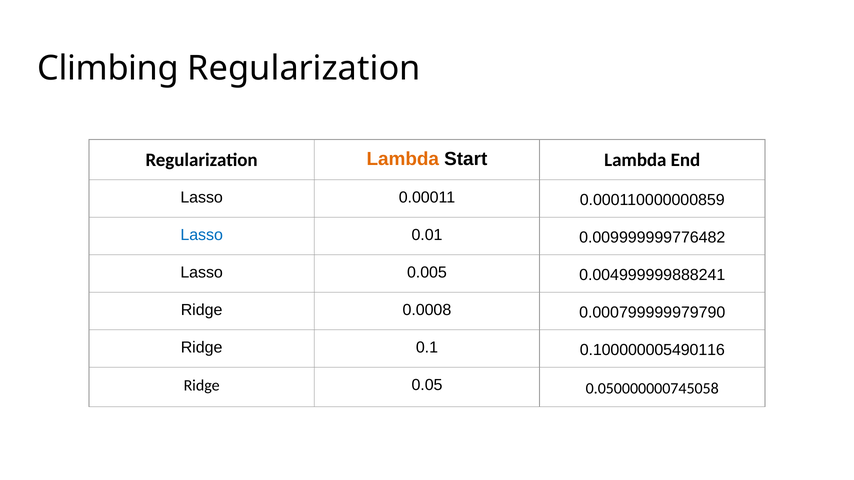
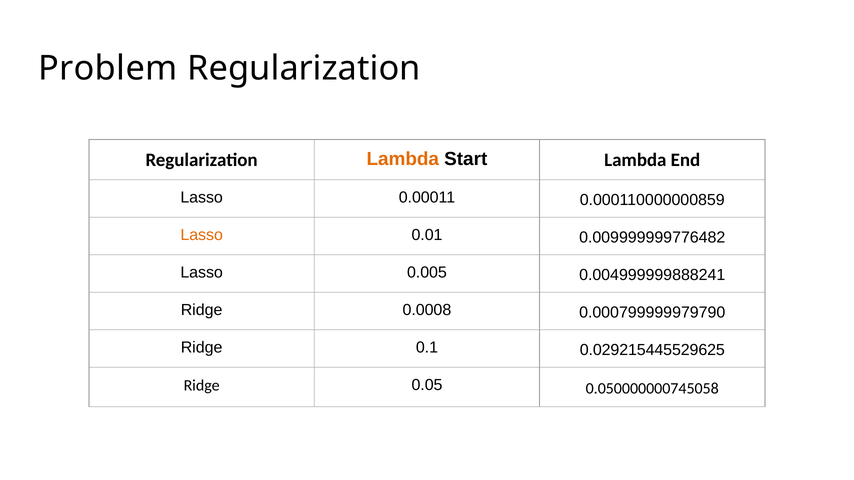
Climbing: Climbing -> Problem (108, 68)
Lasso colour: blue -> orange (202, 235)
0.100000005490116: 0.100000005490116 -> 0.029215445529625 (652, 350)
